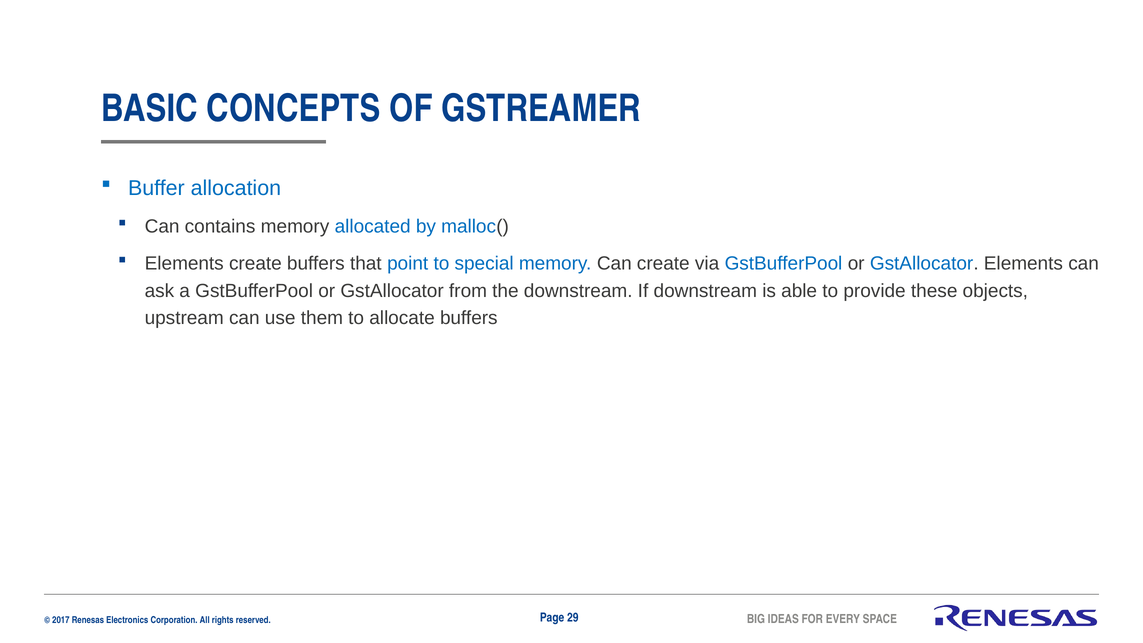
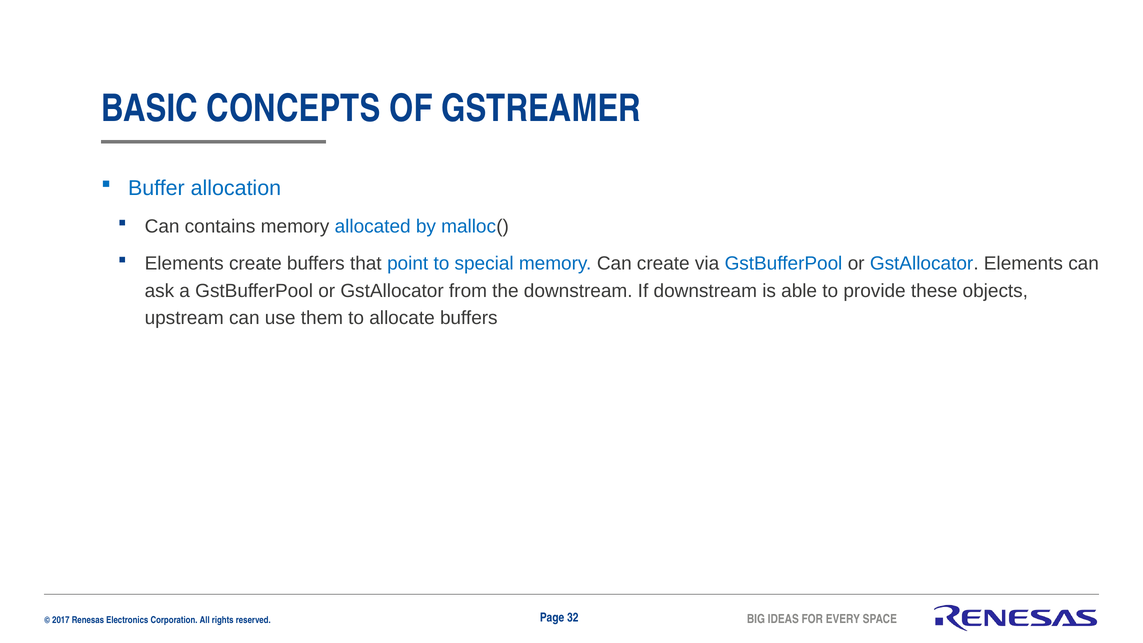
29: 29 -> 32 (573, 617)
